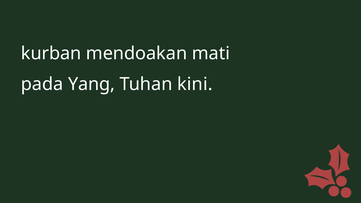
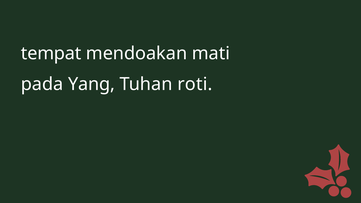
kurban: kurban -> tempat (51, 53)
kini: kini -> roti (195, 84)
